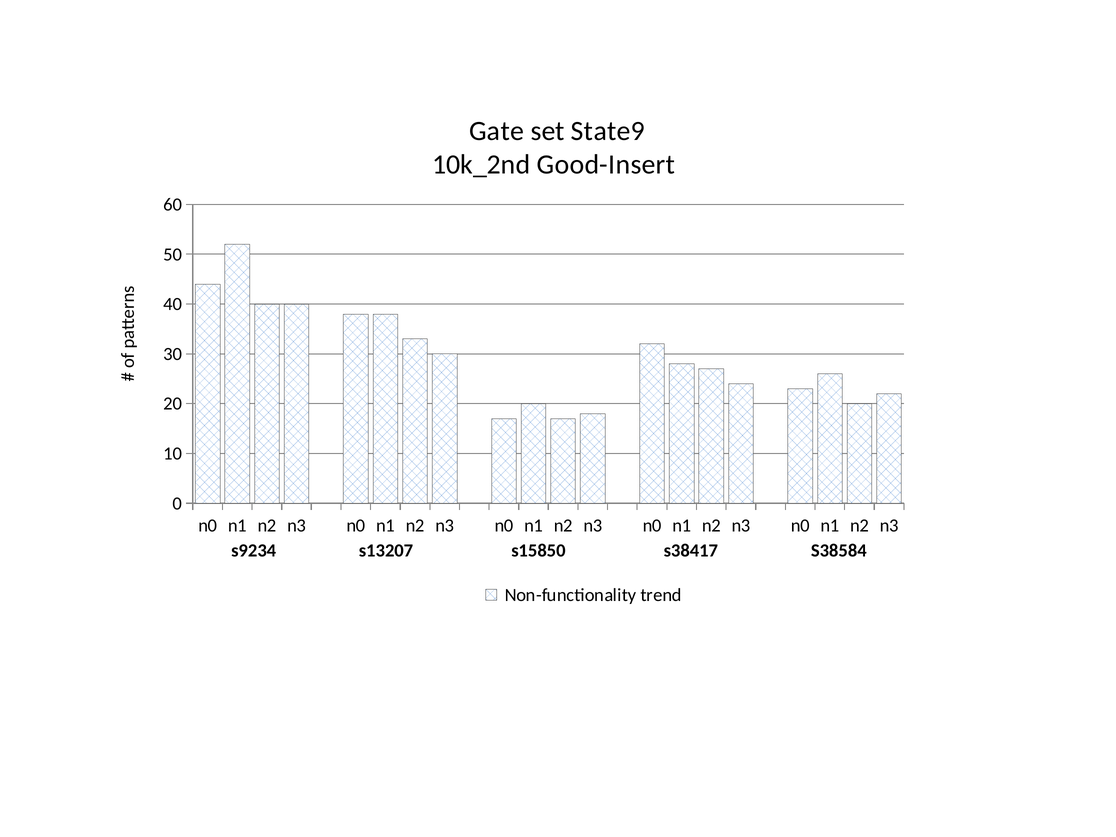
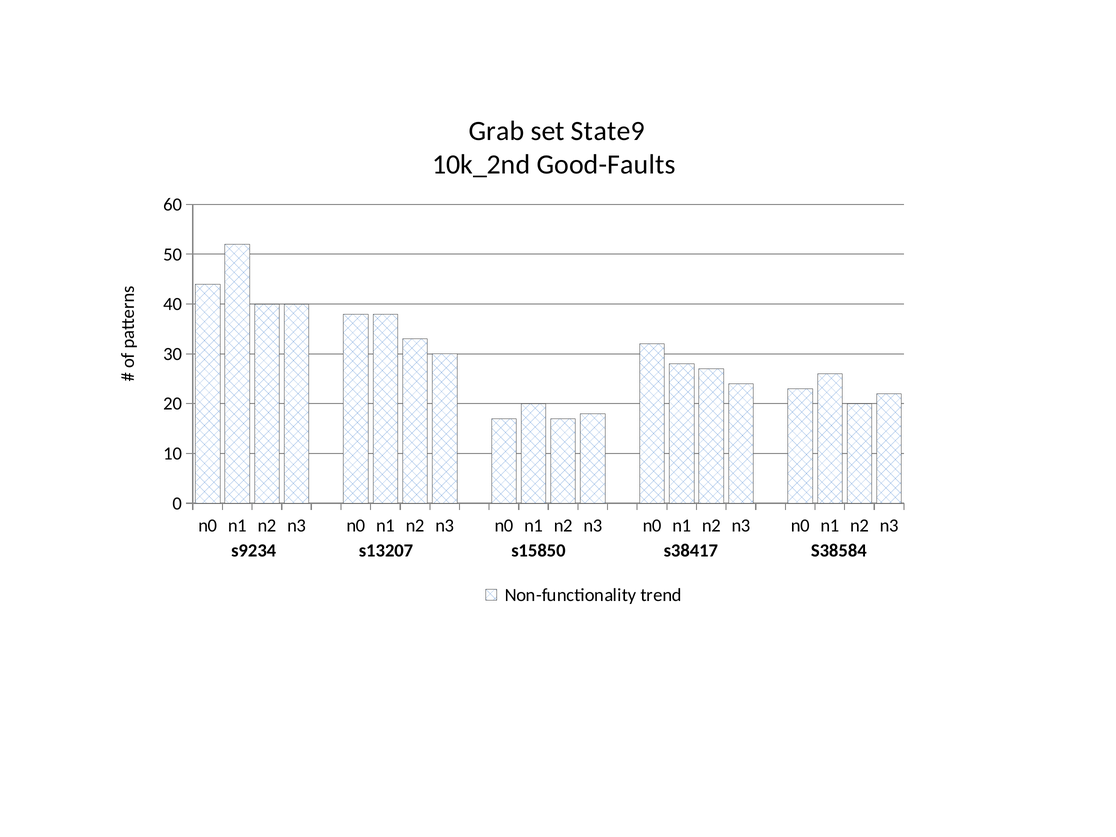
Gate: Gate -> Grab (497, 131)
Good-Insert: Good-Insert -> Good-Faults (606, 165)
